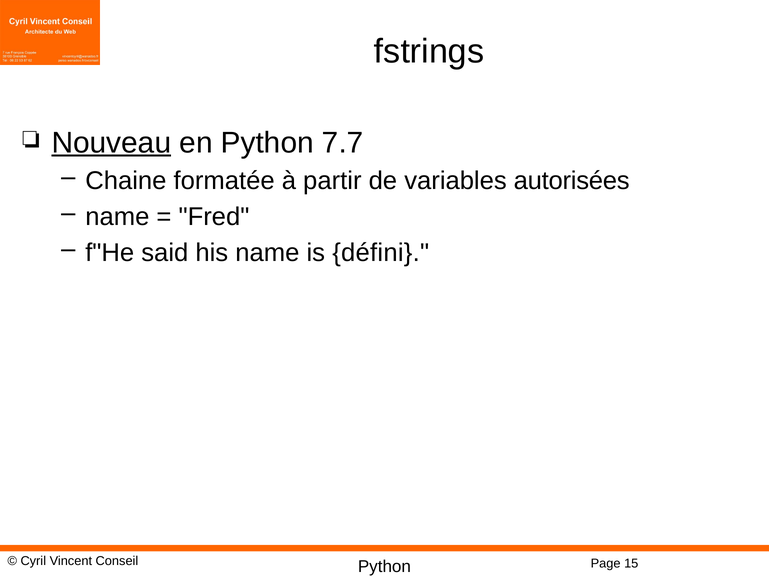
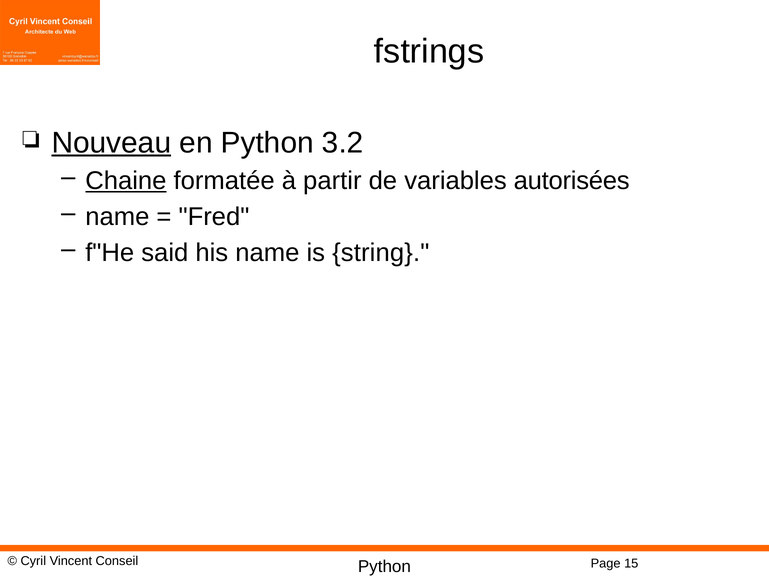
7.7: 7.7 -> 3.2 (343, 143)
Chaine underline: none -> present (126, 181)
défini: défini -> string (381, 253)
